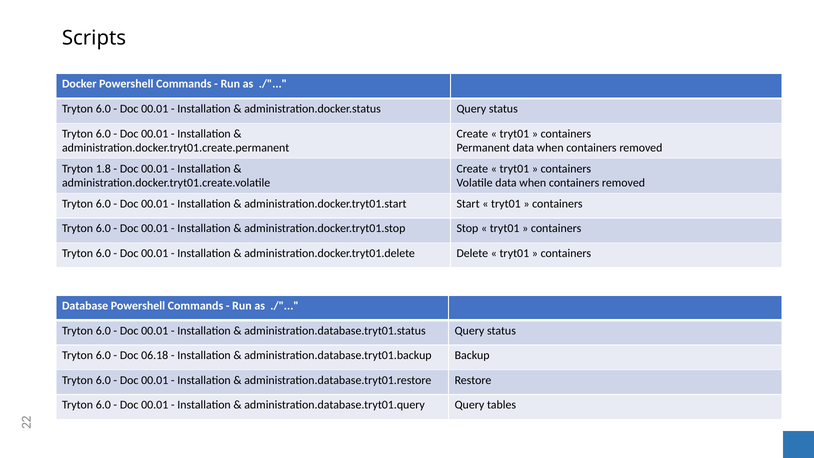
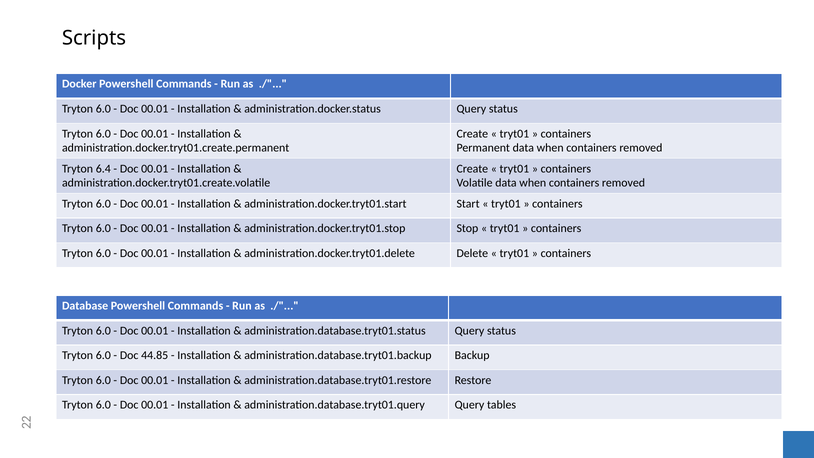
1.8: 1.8 -> 6.4 (103, 169)
06.18: 06.18 -> 44.85 (155, 355)
